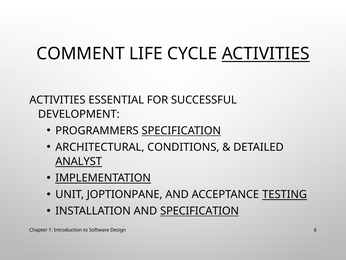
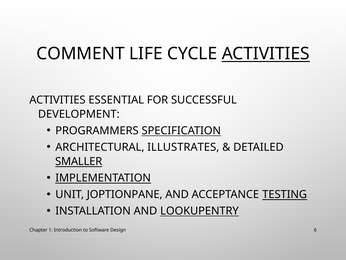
CONDITIONS: CONDITIONS -> ILLUSTRATES (183, 147)
ANALYST: ANALYST -> SMALLER (79, 161)
AND SPECIFICATION: SPECIFICATION -> LOOKUPENTRY (199, 211)
